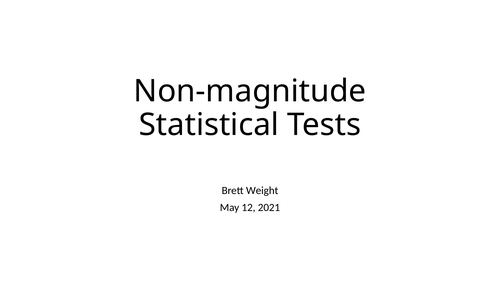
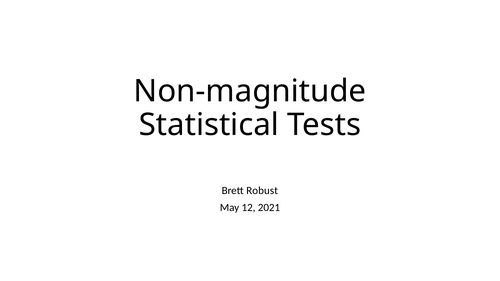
Weight: Weight -> Robust (262, 191)
